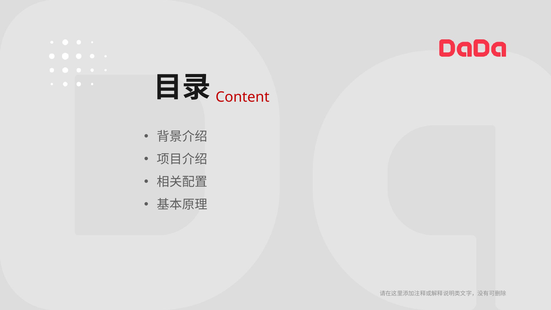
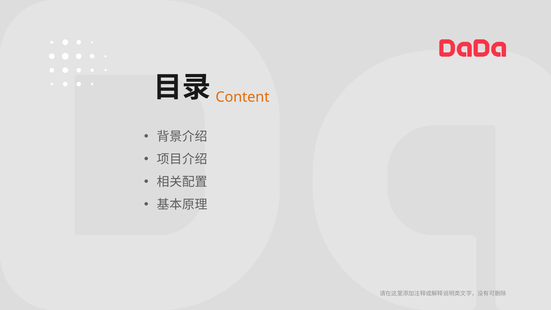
Content colour: red -> orange (242, 97)
